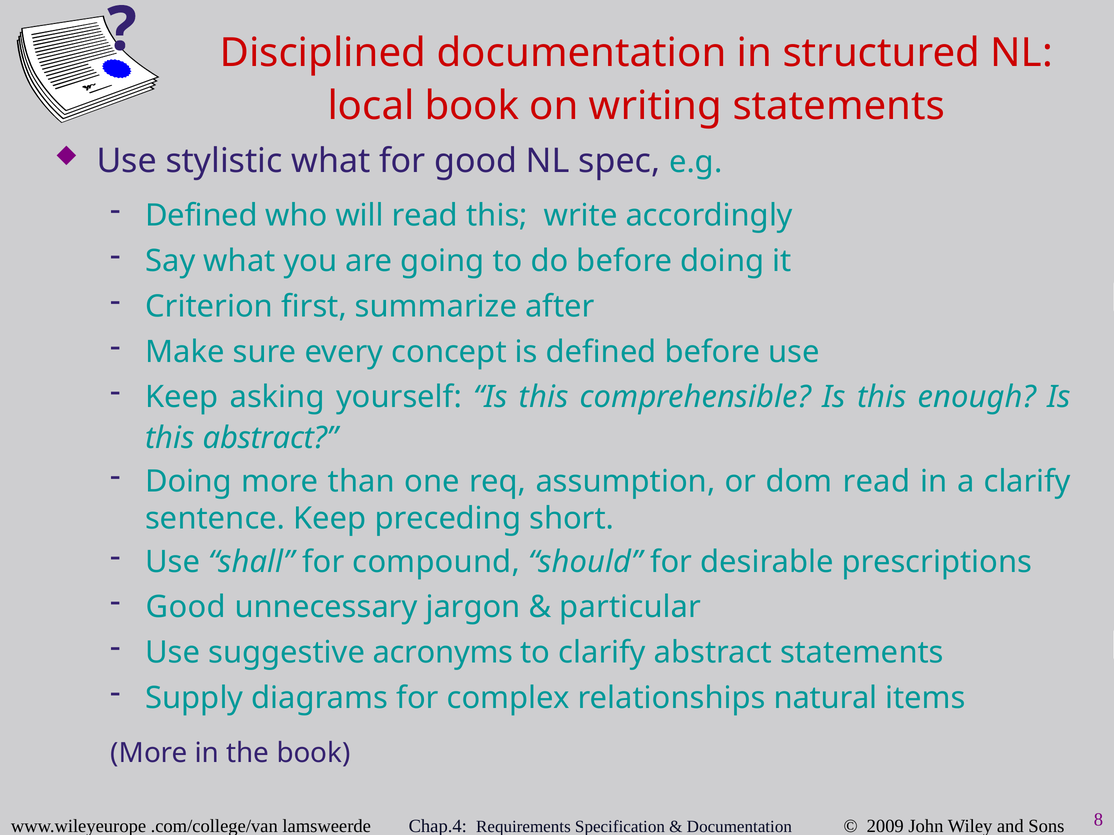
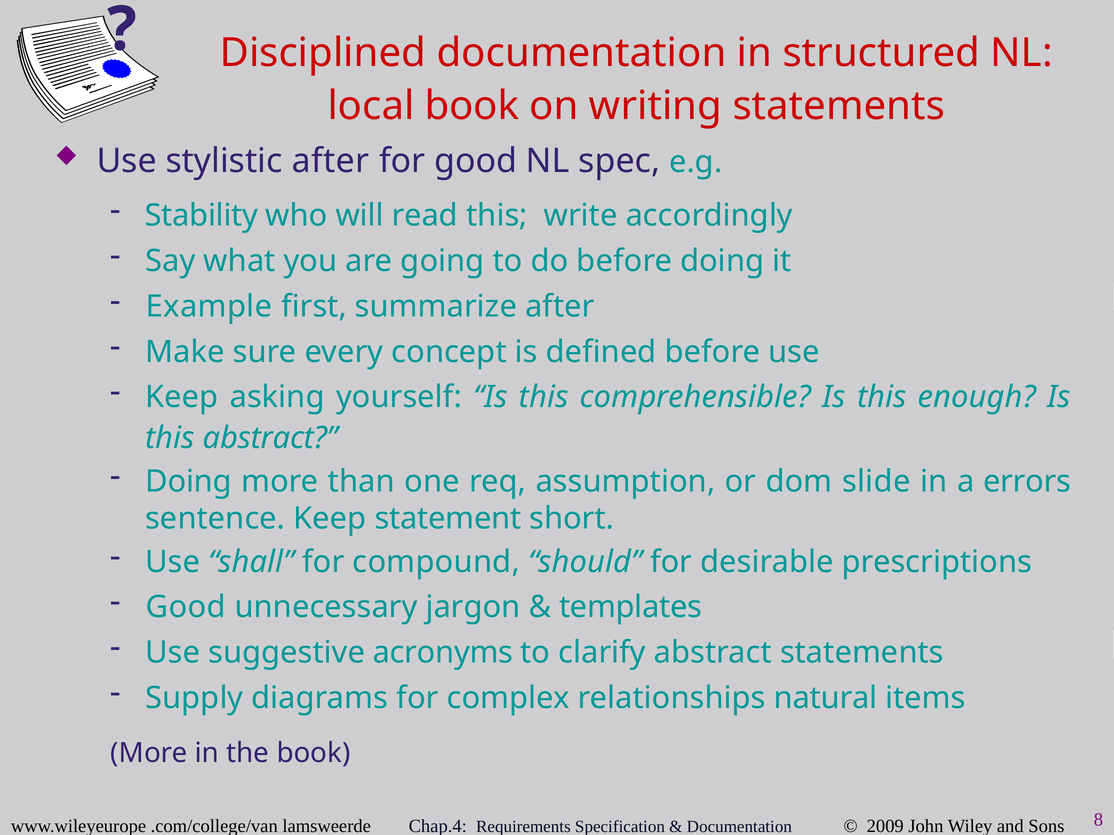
stylistic what: what -> after (331, 161)
Defined: Defined -> Stability (201, 216)
Criterion: Criterion -> Example (209, 307)
dom read: read -> slide (876, 482)
a clarify: clarify -> errors (1027, 482)
preceding: preceding -> statement (448, 519)
particular: particular -> templates (631, 608)
